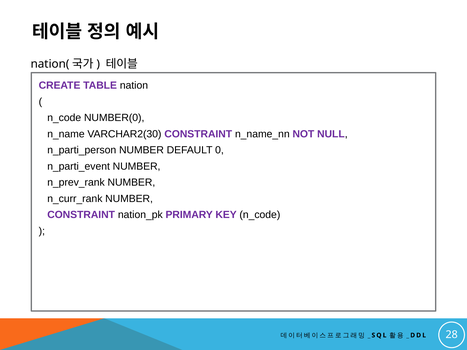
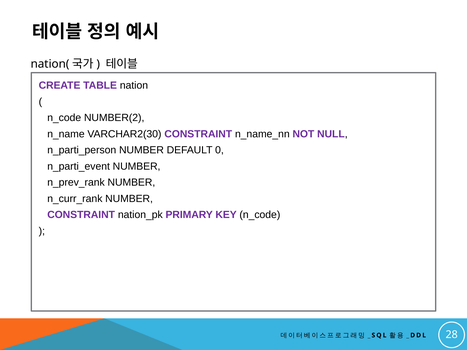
NUMBER(0: NUMBER(0 -> NUMBER(2 (114, 118)
